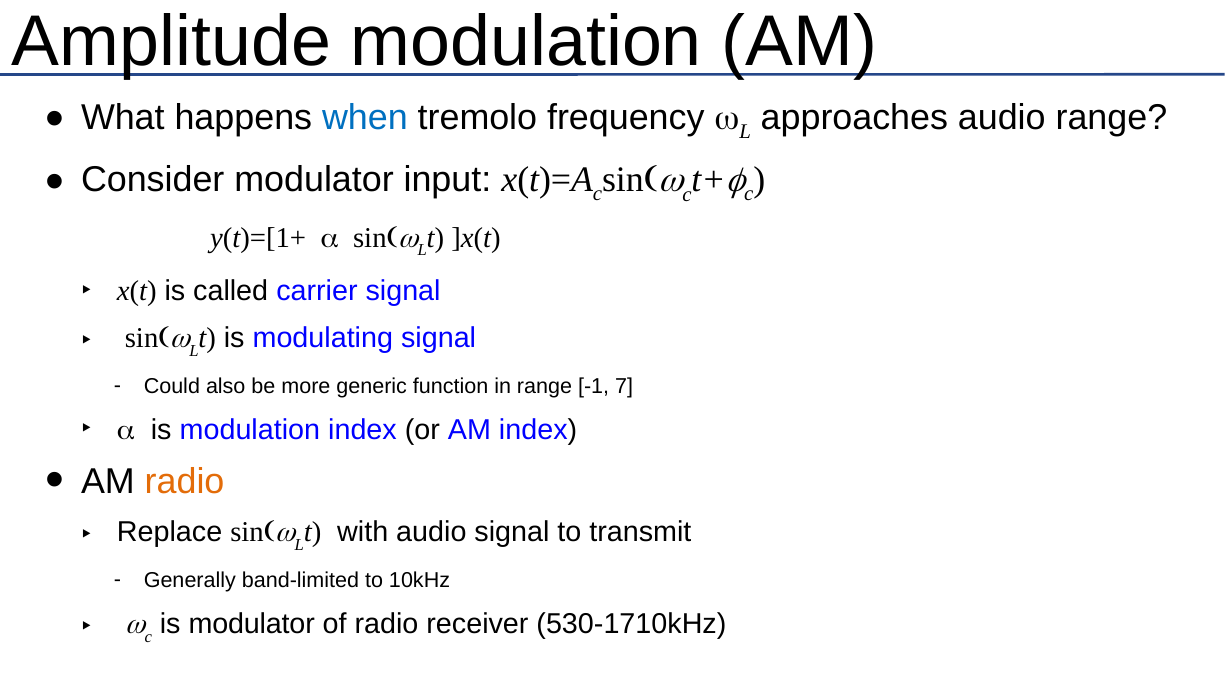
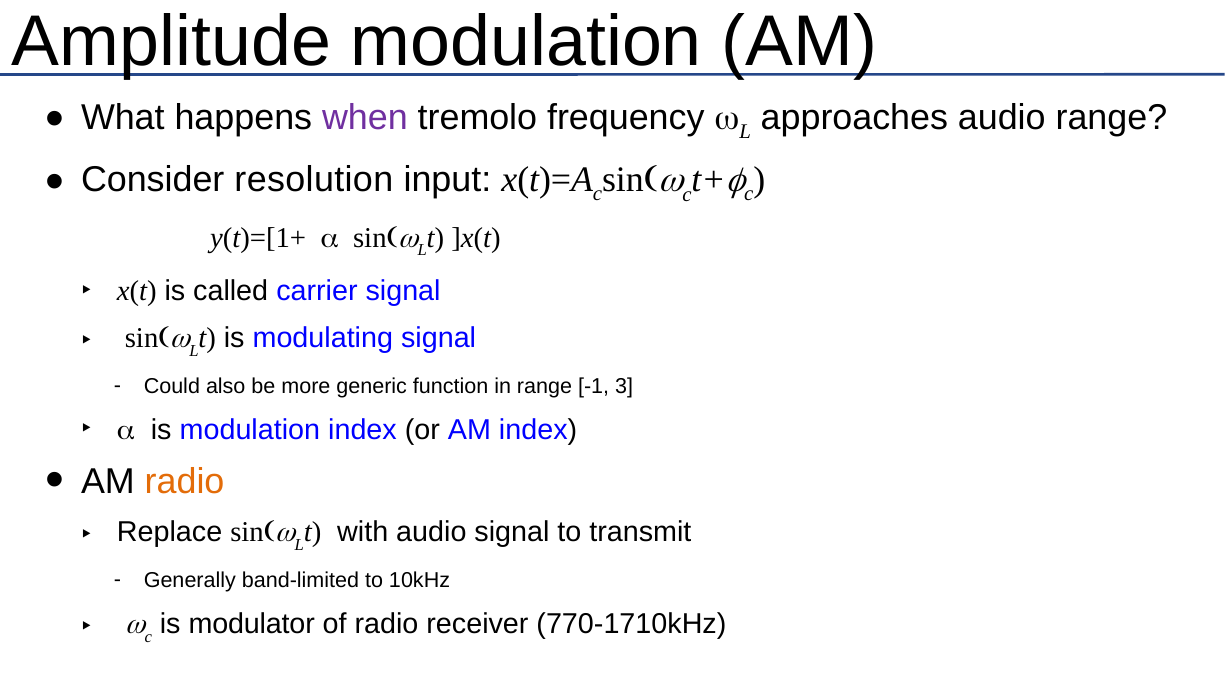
when colour: blue -> purple (365, 118)
Consider modulator: modulator -> resolution (314, 179)
7: 7 -> 3 (624, 387)
530-1710kHz: 530-1710kHz -> 770-1710kHz (631, 624)
